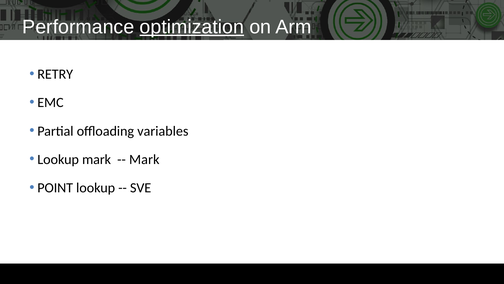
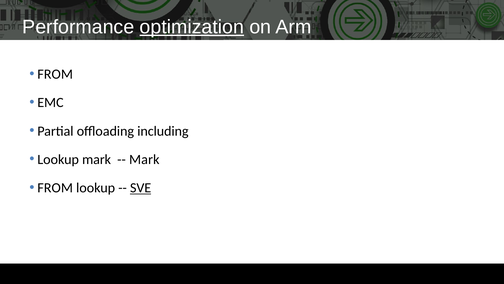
RETRY: RETRY -> FROM (55, 74)
variables: variables -> including (163, 131)
POINT: POINT -> FROM (55, 188)
SVE underline: none -> present (141, 188)
